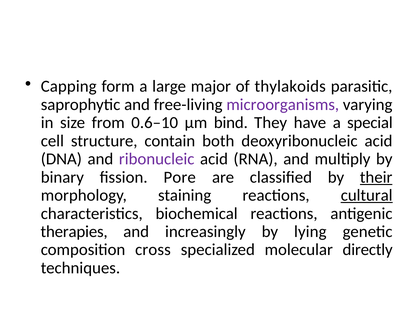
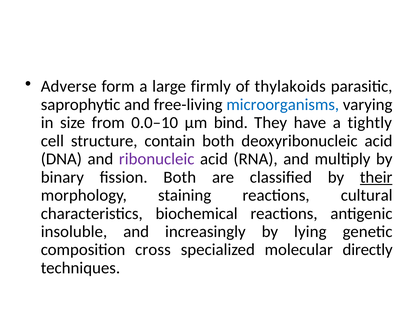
Capping: Capping -> Adverse (69, 87)
major: major -> firmly (211, 87)
microorganisms colour: purple -> blue (283, 105)
0.6–10: 0.6–10 -> 0.0–10 (155, 123)
special: special -> tightly (370, 123)
fission Pore: Pore -> Both (180, 177)
cultural underline: present -> none (367, 196)
therapies: therapies -> insoluble (74, 232)
